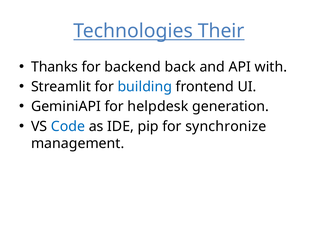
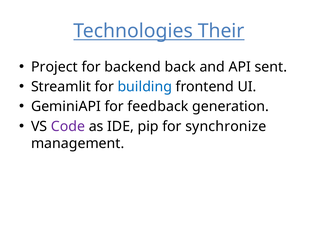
Thanks: Thanks -> Project (54, 67)
with: with -> sent (271, 67)
helpdesk: helpdesk -> feedback (158, 106)
Code colour: blue -> purple (68, 126)
